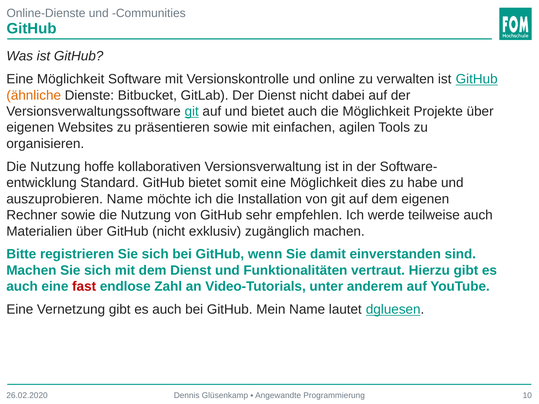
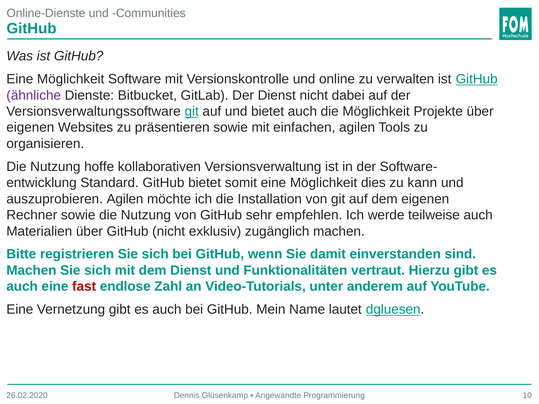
ähnliche colour: orange -> purple (34, 95)
habe: habe -> kann (422, 183)
auszuprobieren Name: Name -> Agilen (125, 199)
